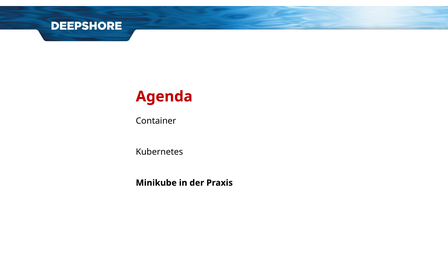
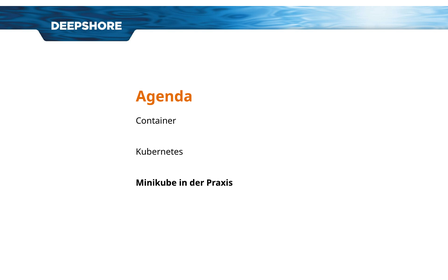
Agenda colour: red -> orange (164, 97)
